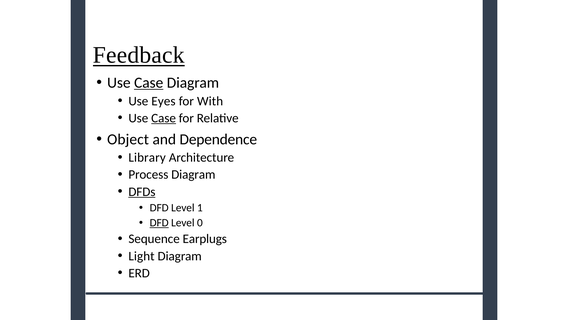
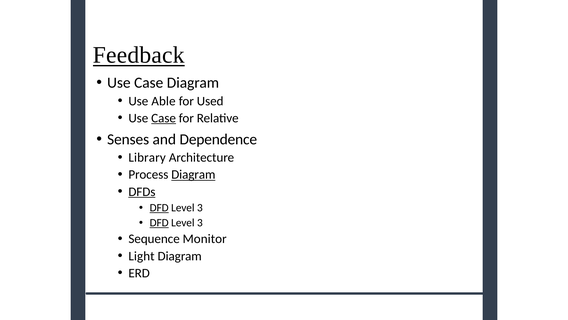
Case underline: present -> none (149, 83)
Eyes: Eyes -> Able (163, 101)
With: With -> Used (210, 101)
Object: Object -> Senses (128, 139)
Diagram underline: none -> present (193, 174)
DFD underline: none -> present (159, 207)
1: 1 -> 3 (200, 207)
0: 0 -> 3 (200, 223)
Earplugs: Earplugs -> Monitor (205, 239)
